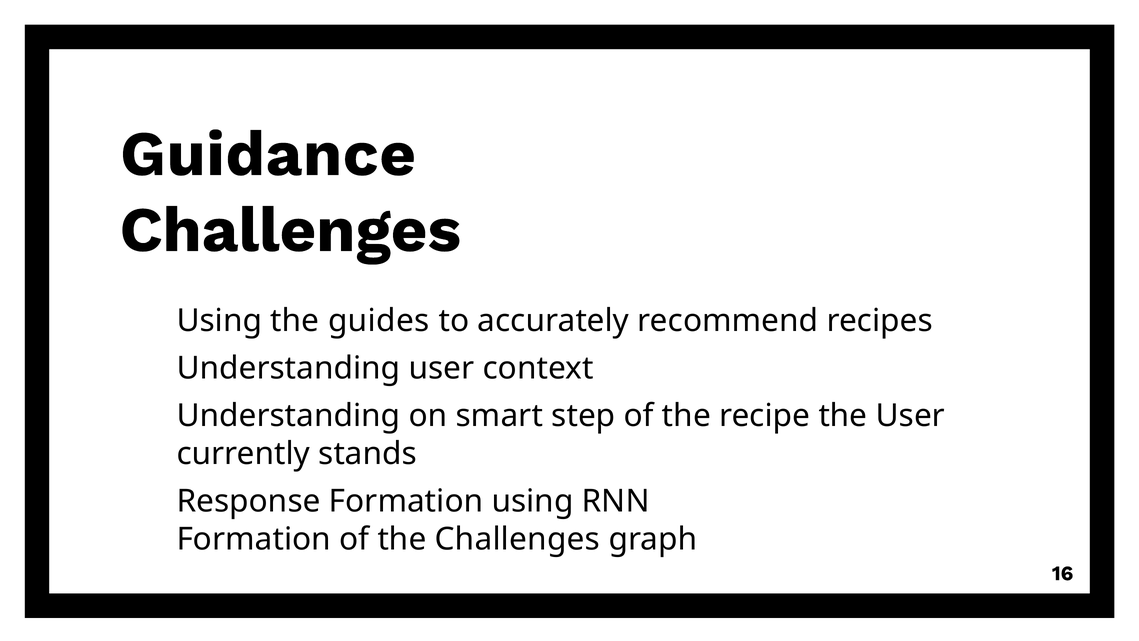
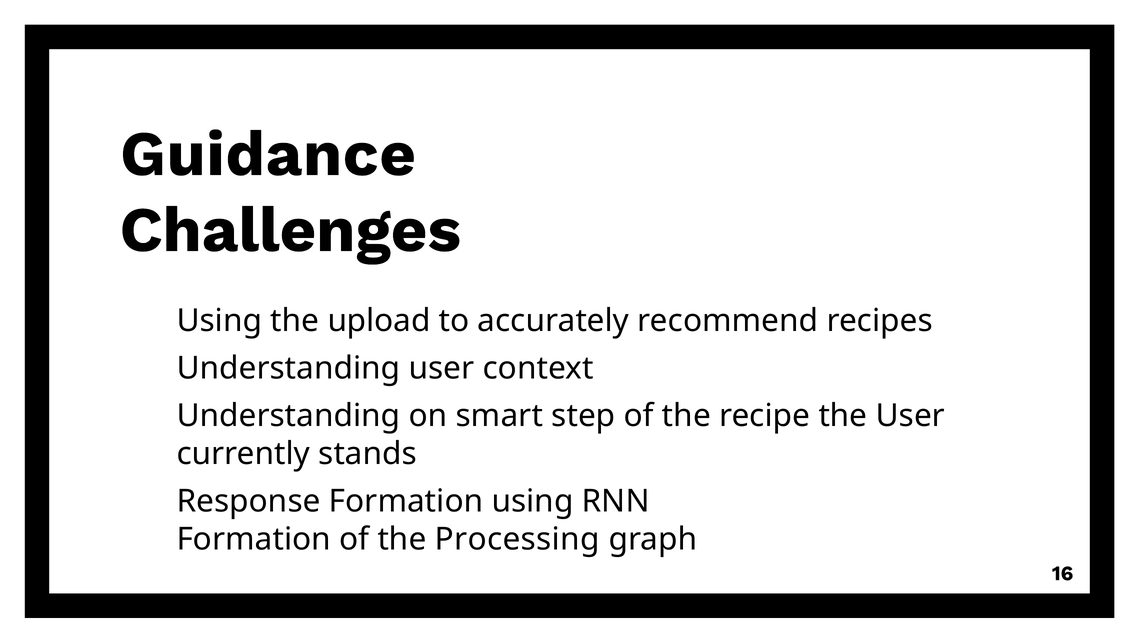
guides: guides -> upload (379, 321)
the Challenges: Challenges -> Processing (517, 539)
